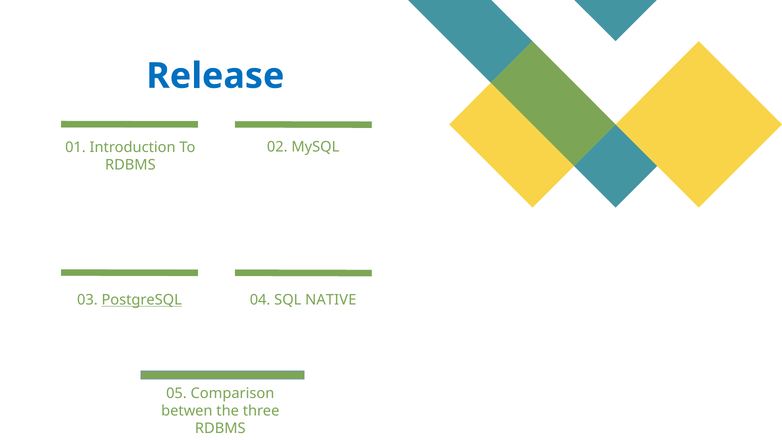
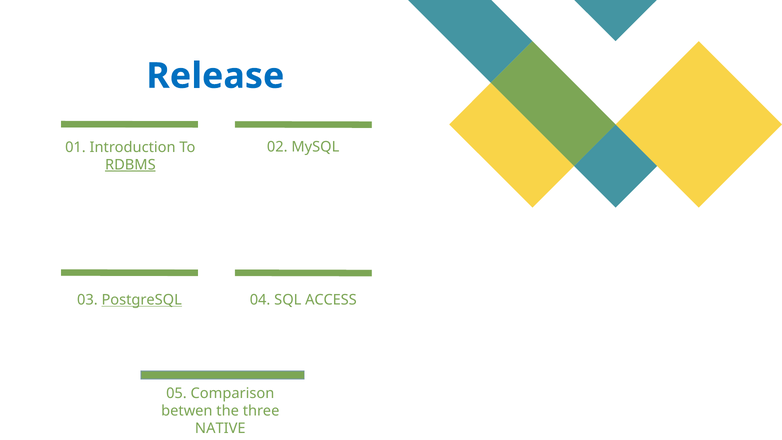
RDBMS underline: none -> present (130, 165)
NATIVE: NATIVE -> ACCESS (331, 300)
RDBMS: RDBMS -> NATIVE (220, 428)
